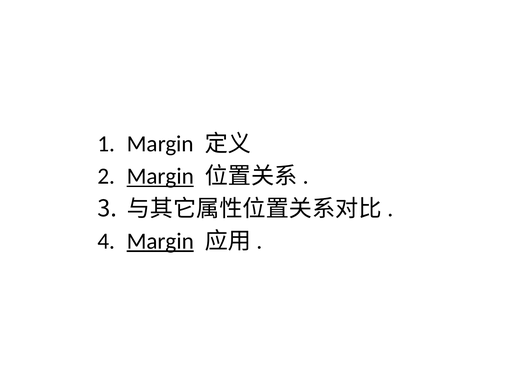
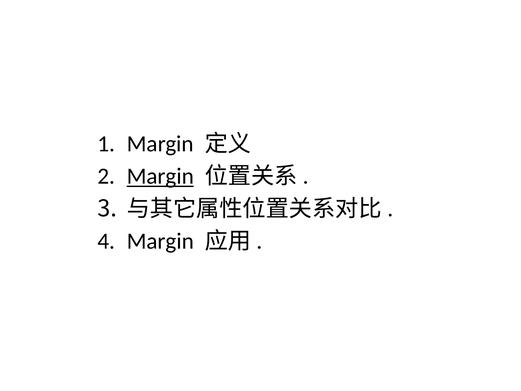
Margin underline: present -> none (160, 241)
